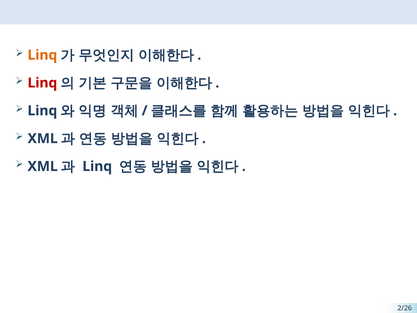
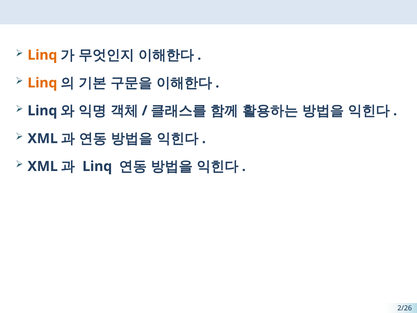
Linq colour: red -> orange (42, 83)
